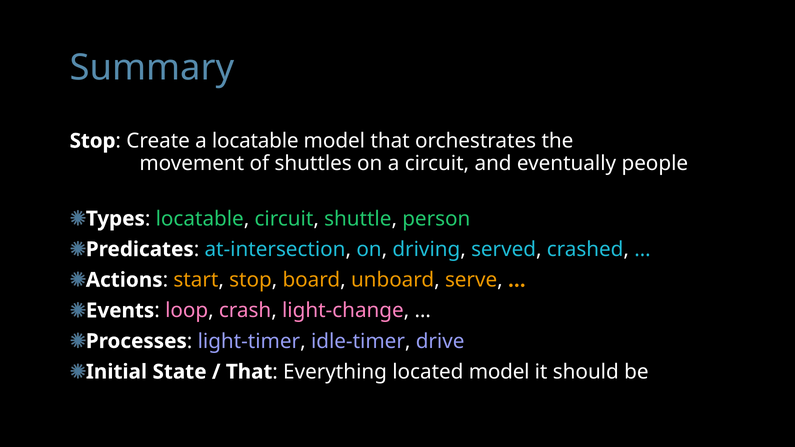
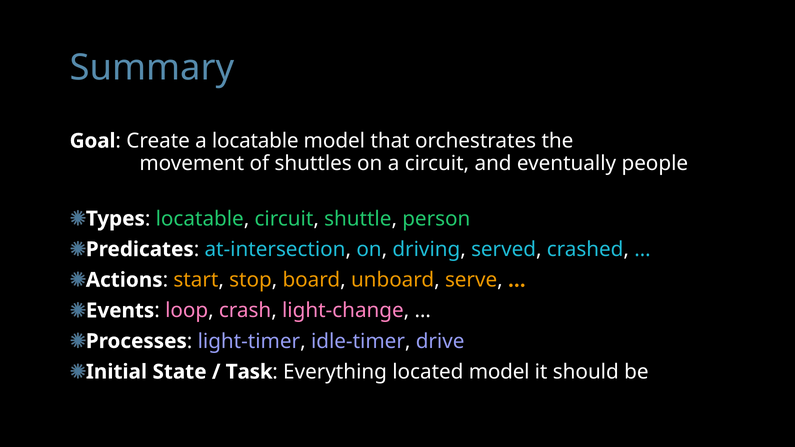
Stop: Stop -> Goal (93, 141)
That: That -> Task (249, 372)
